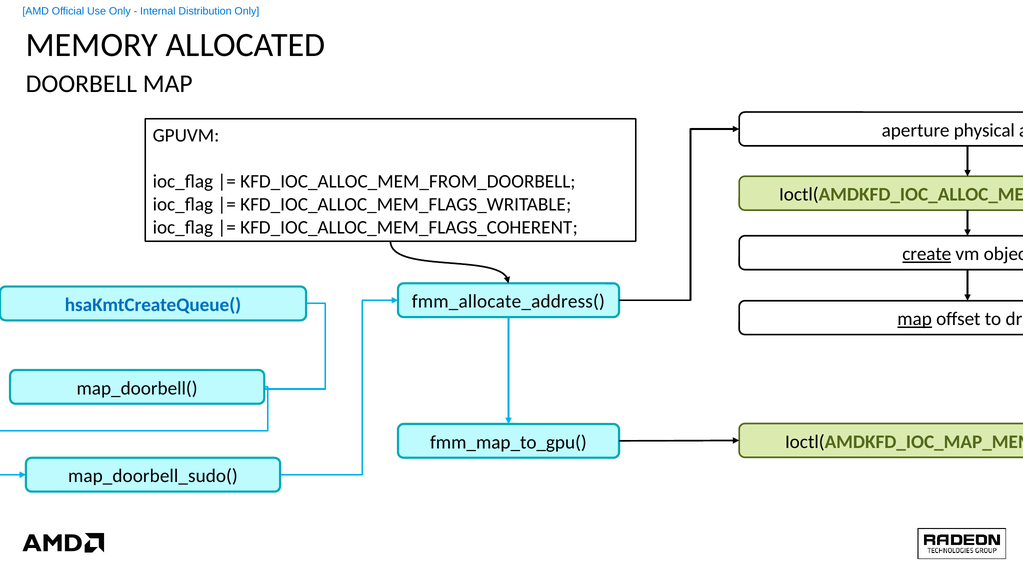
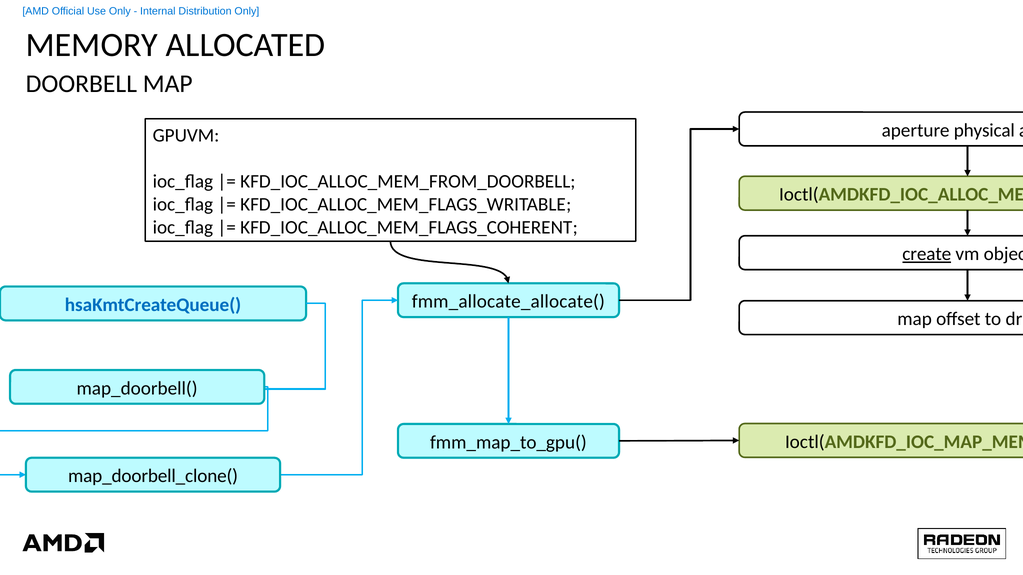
fmm_allocate_address(: fmm_allocate_address( -> fmm_allocate_allocate( (508, 302)
map underline: present -> none (915, 319)
map_doorbell_sudo(: map_doorbell_sudo( -> map_doorbell_clone( (153, 476)
